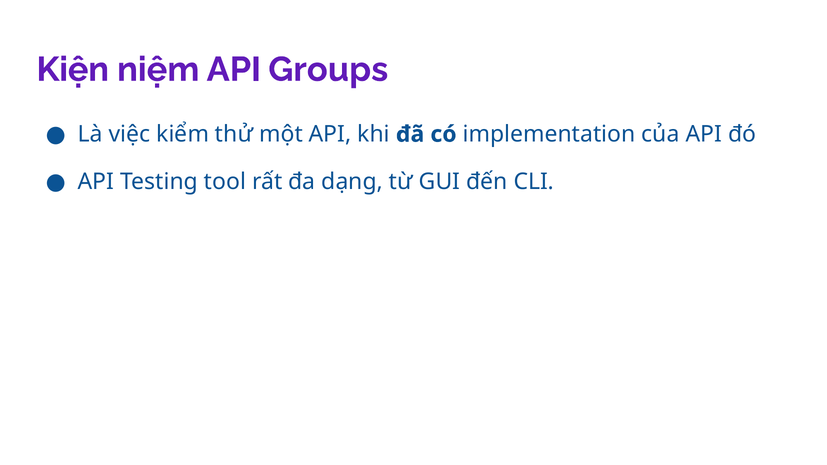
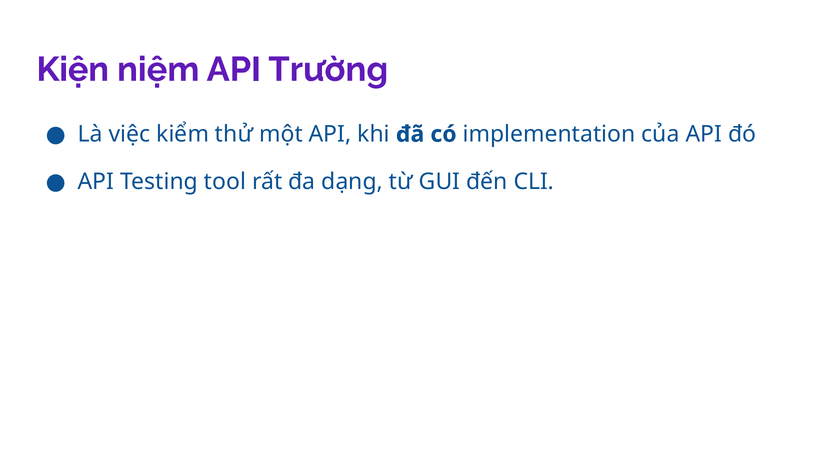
Groups: Groups -> Trường (328, 70)
